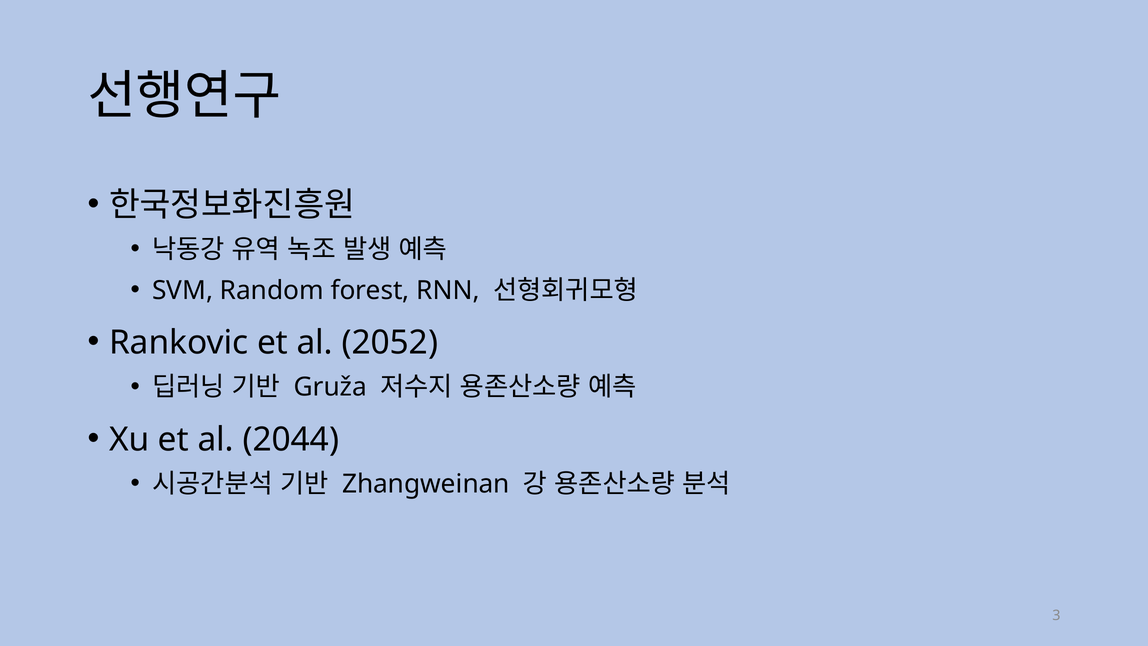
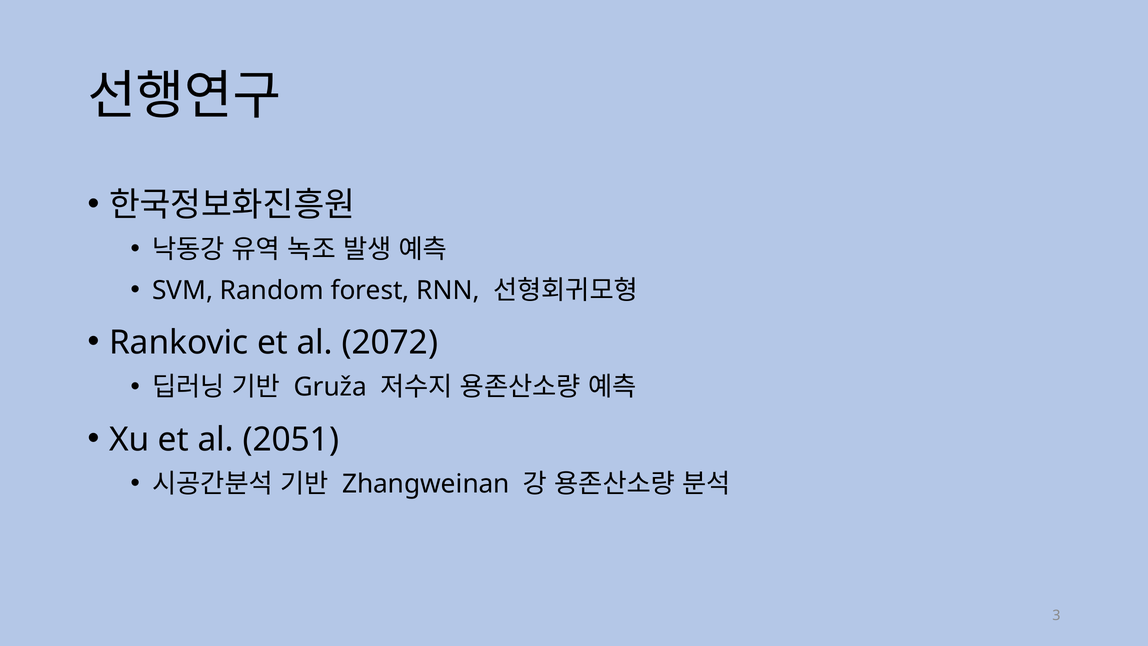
2052: 2052 -> 2072 (390, 343)
2044: 2044 -> 2051 (291, 439)
